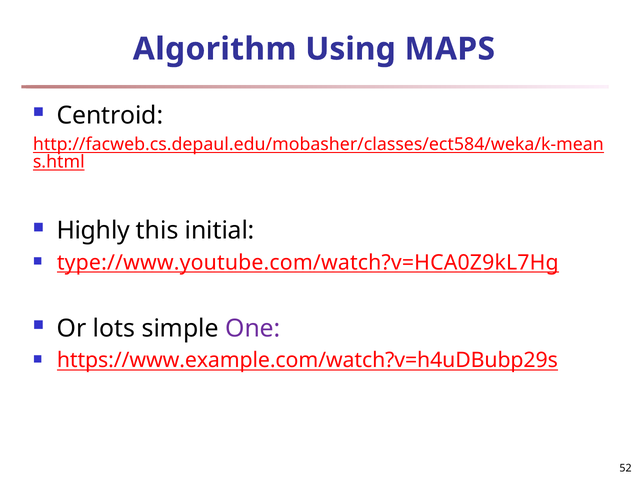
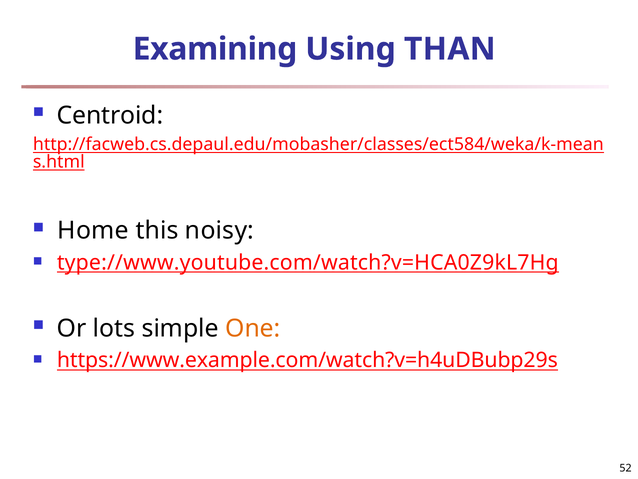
Algorithm: Algorithm -> Examining (215, 49)
MAPS: MAPS -> THAN (450, 49)
Highly: Highly -> Home (93, 231)
initial: initial -> noisy (220, 231)
One colour: purple -> orange (253, 328)
